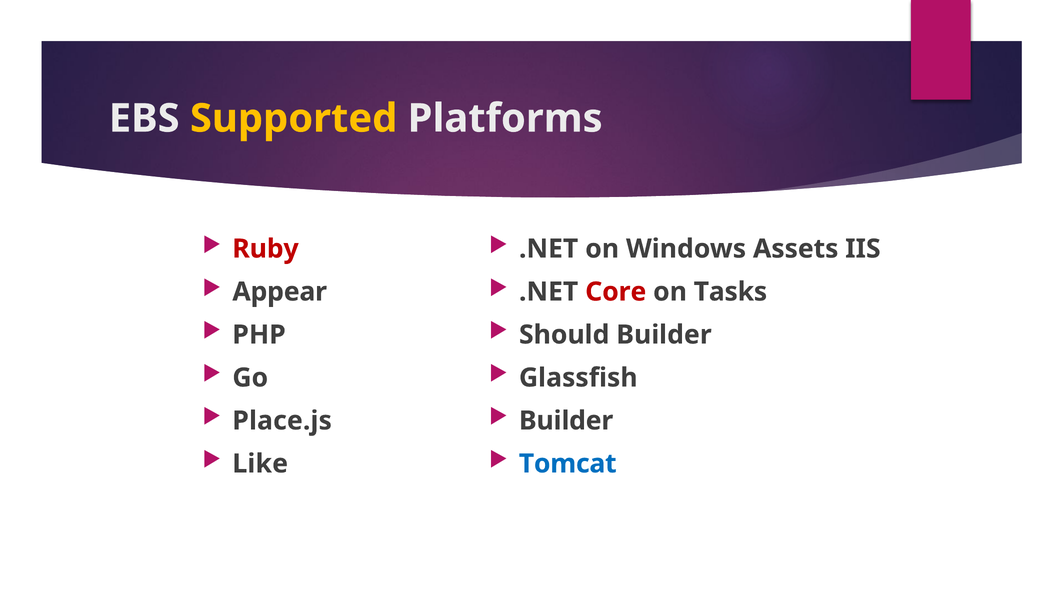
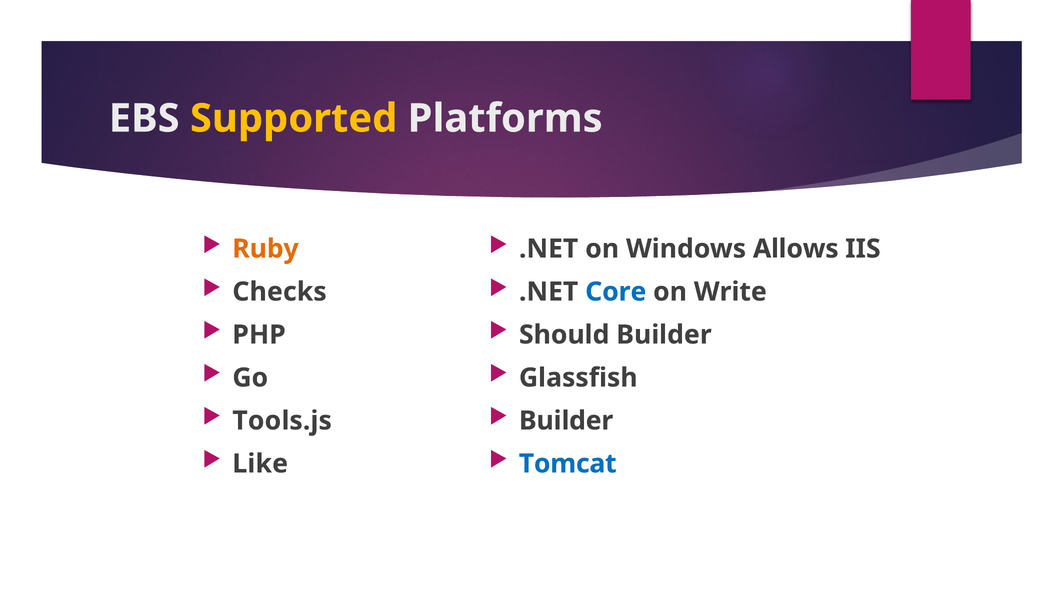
Ruby colour: red -> orange (266, 249)
Assets: Assets -> Allows (796, 249)
Appear: Appear -> Checks (280, 292)
Core colour: red -> blue (616, 292)
Tasks: Tasks -> Write (730, 292)
Place.js: Place.js -> Tools.js (282, 421)
